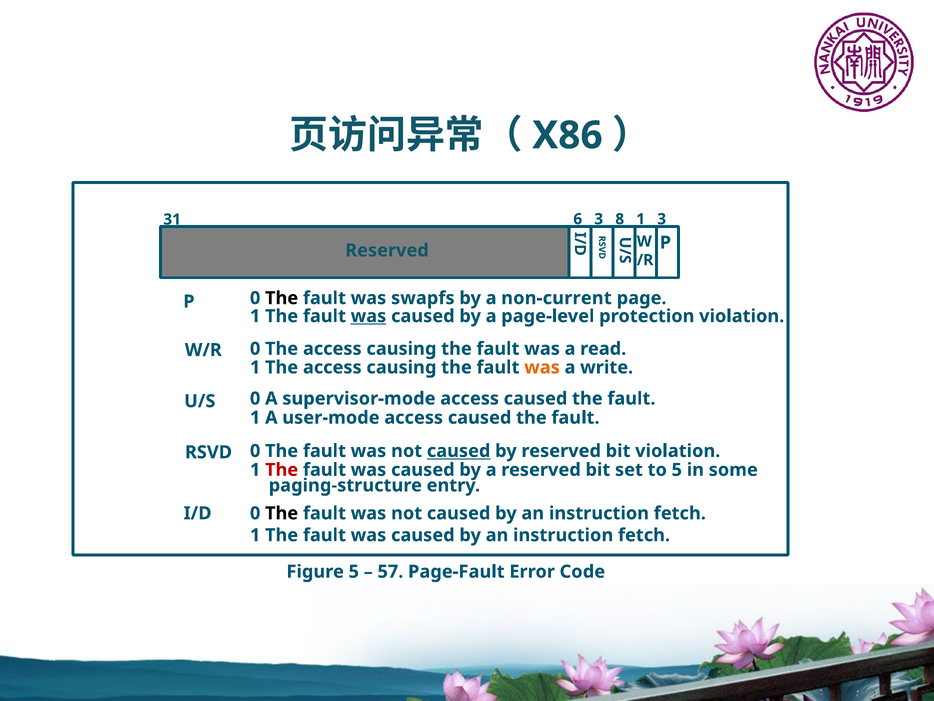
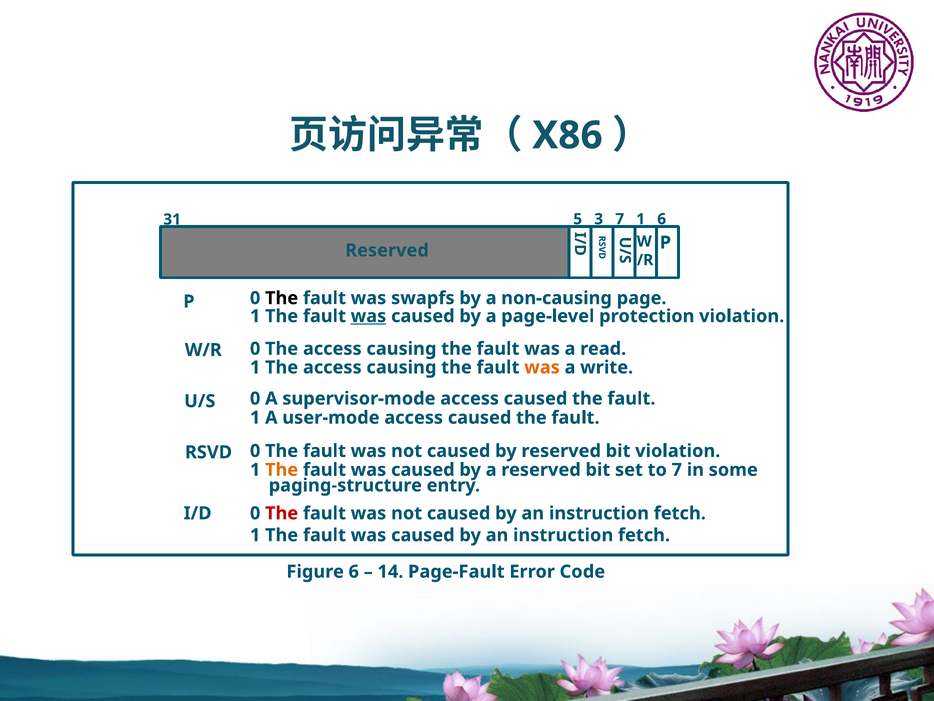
6: 6 -> 5 (578, 219)
3 8: 8 -> 7 (620, 219)
1 3: 3 -> 6 (662, 219)
non-current: non-current -> non-causing (557, 298)
caused underline: present -> none (459, 451)
The colour: red -> orange (282, 470)
to 5: 5 -> 7 (677, 470)
The colour: black -> red (282, 513)
Figure 5: 5 -> 6 (354, 571)
57: 57 -> 14 (390, 571)
